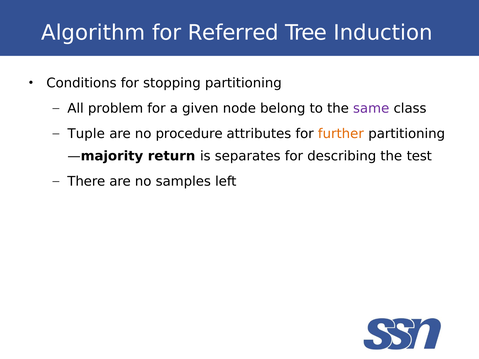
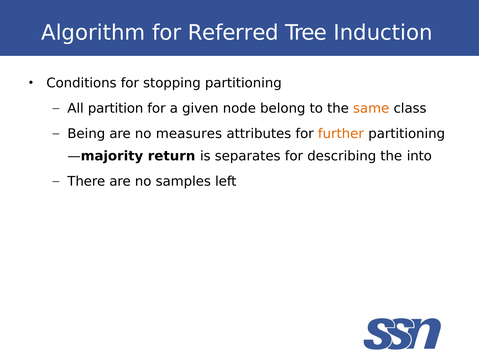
problem: problem -> partition (116, 109)
same colour: purple -> orange (371, 109)
Tuple: Tuple -> Being (86, 134)
procedure: procedure -> measures (189, 134)
test: test -> into (419, 156)
